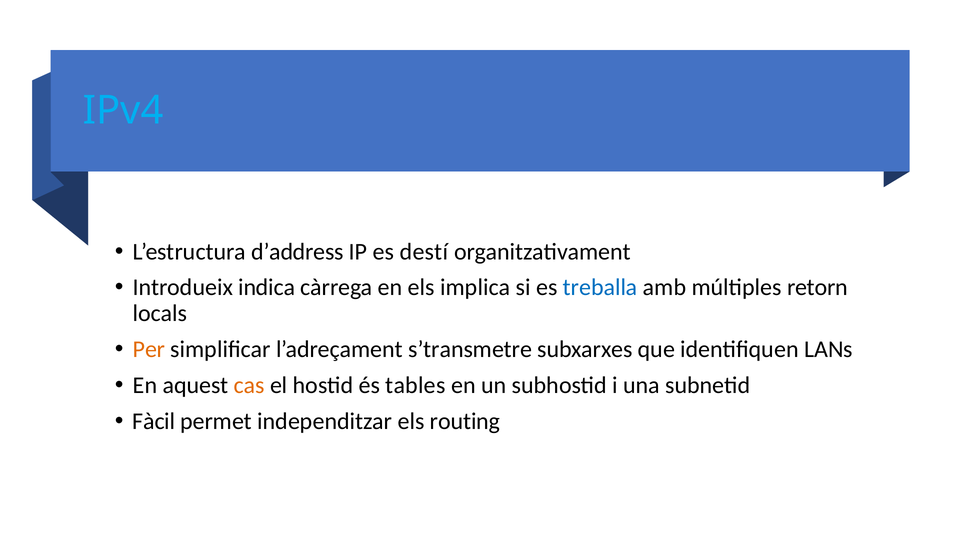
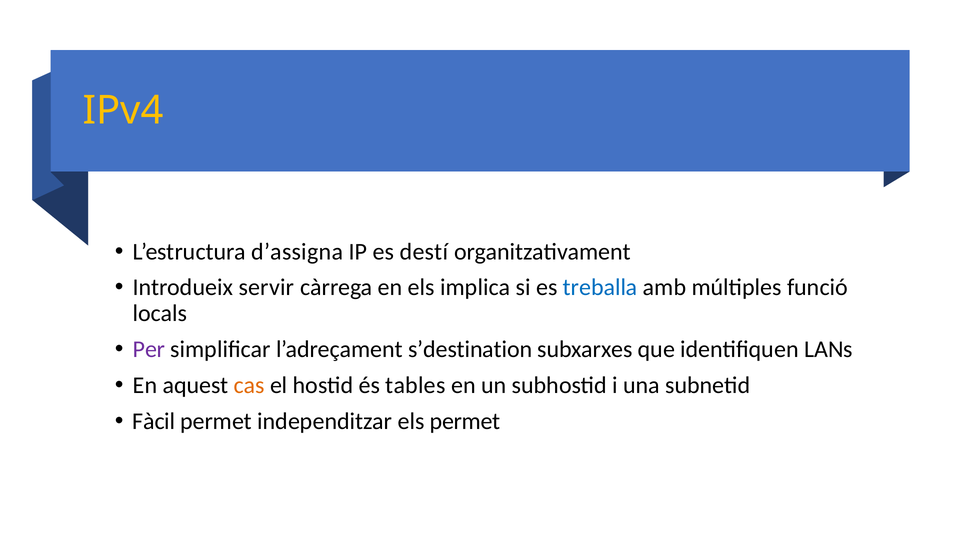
IPv4 colour: light blue -> yellow (123, 110)
d’address: d’address -> d’assigna (297, 252)
indica: indica -> servir (266, 288)
retorn: retorn -> funció (817, 288)
Per colour: orange -> purple (149, 349)
s’transmetre: s’transmetre -> s’destination (470, 349)
els routing: routing -> permet (465, 421)
